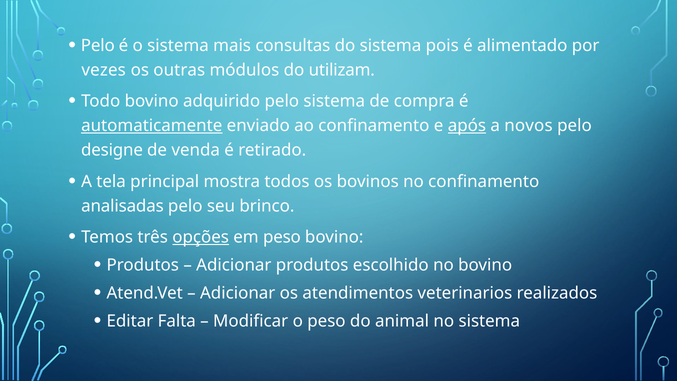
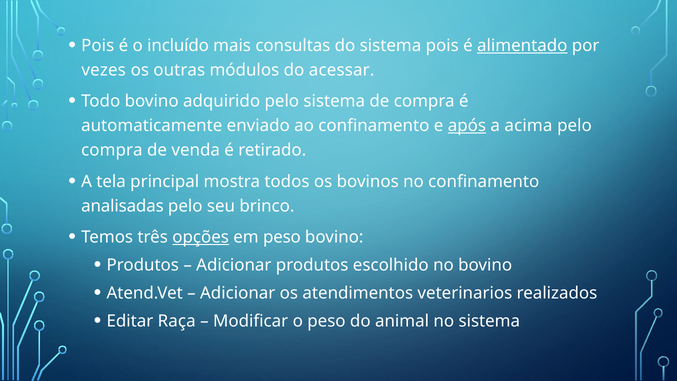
Pelo: Pelo -> Pois (98, 46)
o sistema: sistema -> incluído (178, 46)
alimentado underline: none -> present (522, 46)
utilizam: utilizam -> acessar (342, 70)
automaticamente underline: present -> none (152, 126)
novos: novos -> acima (528, 126)
designe: designe -> compra (112, 150)
Falta: Falta -> Raça (177, 321)
